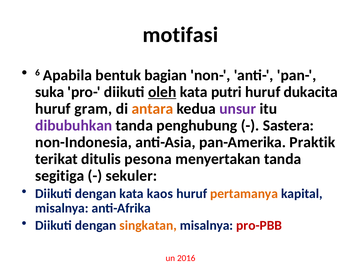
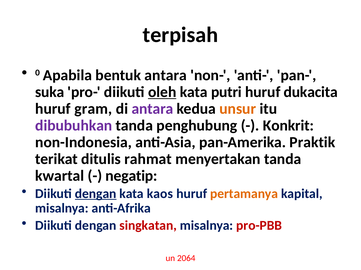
motifasi: motifasi -> terpisah (180, 35)
6: 6 -> 0 (37, 73)
bentuk bagian: bagian -> antara (166, 75)
antara colour: orange -> purple (152, 109)
unsur colour: purple -> orange (238, 109)
Sastera: Sastera -> Konkrit (288, 126)
pesona: pesona -> rahmat (148, 159)
segitiga: segitiga -> kwartal (60, 176)
sekuler: sekuler -> negatip (131, 176)
dengan underline: none -> present (96, 194)
singkatan colour: orange -> red (148, 226)
2016: 2016 -> 2064 (186, 259)
